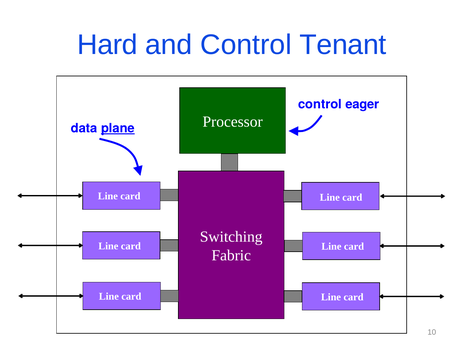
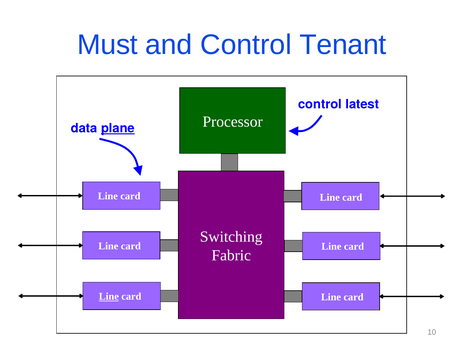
Hard: Hard -> Must (107, 45)
eager: eager -> latest (362, 104)
Line underline: none -> present (109, 296)
